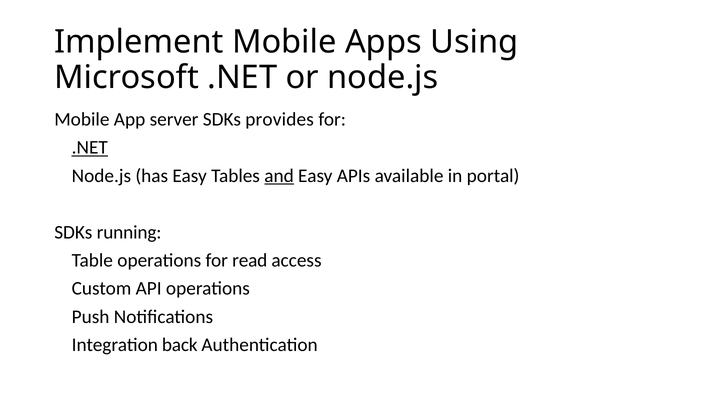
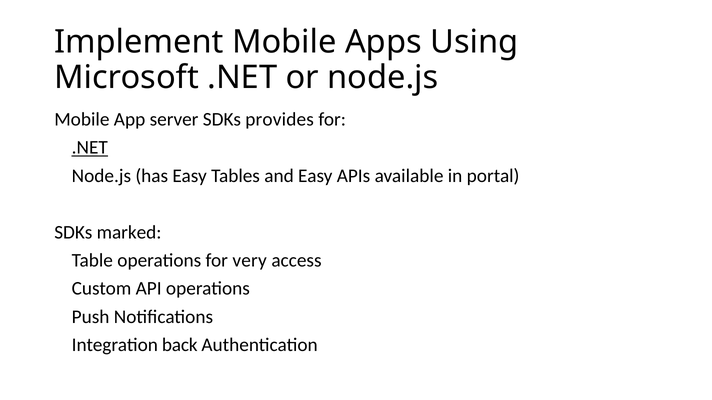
and underline: present -> none (279, 176)
running: running -> marked (129, 233)
read: read -> very (250, 261)
